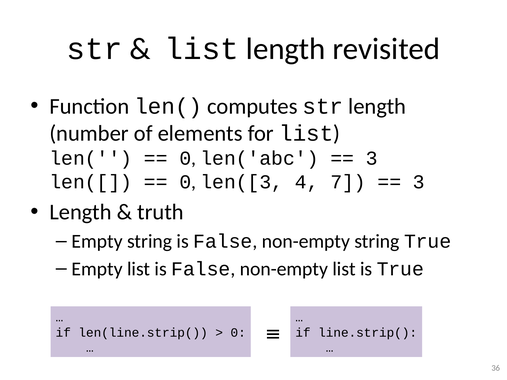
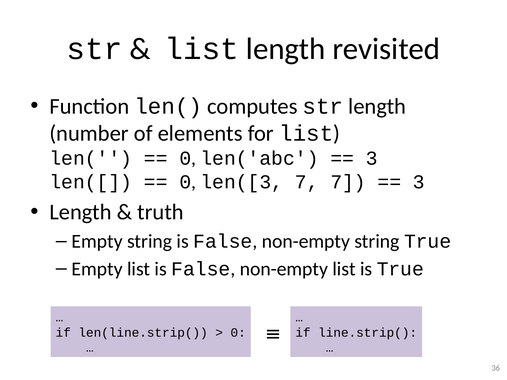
len([3 4: 4 -> 7 (307, 182)
